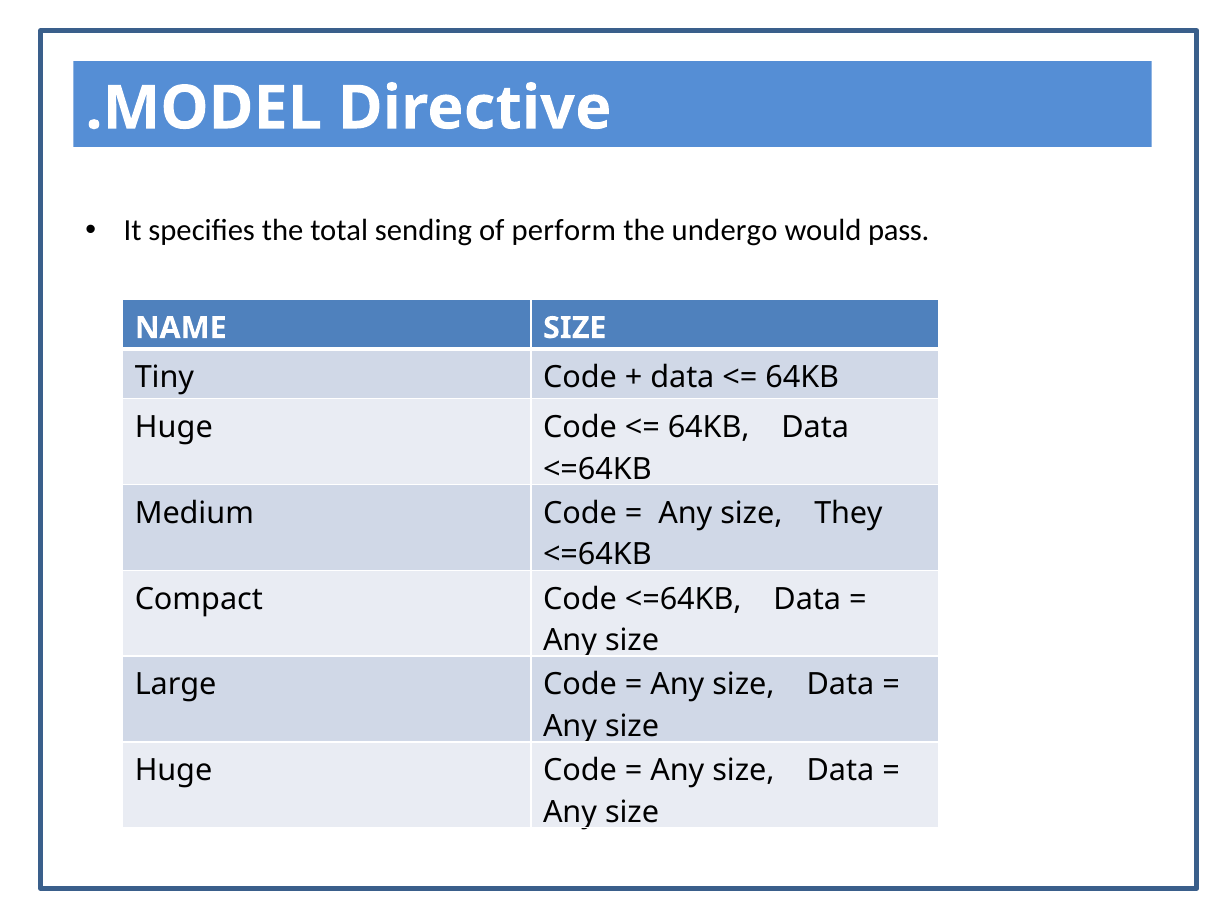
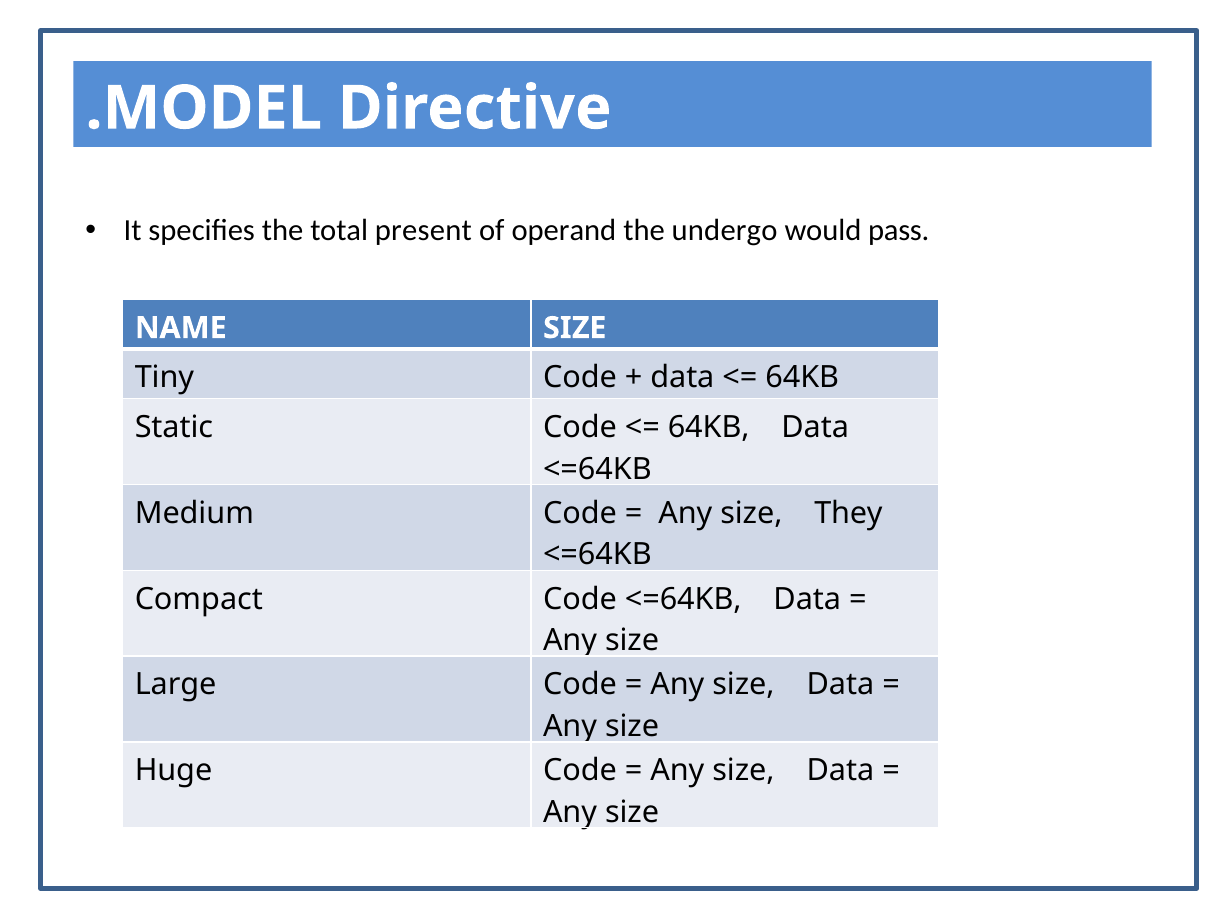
sending: sending -> present (423, 231)
perform: perform -> operand (564, 231)
Huge: Huge -> Static (174, 427)
